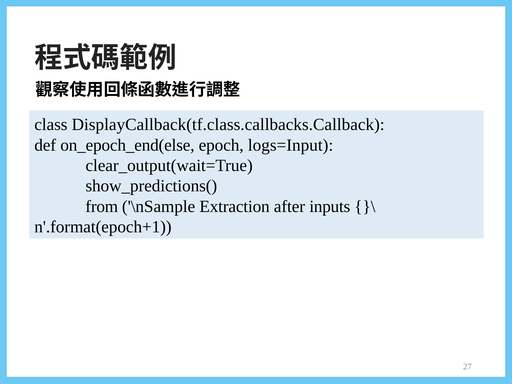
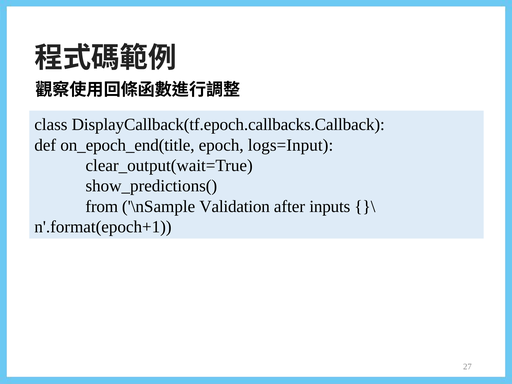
DisplayCallback(tf.class.callbacks.Callback: DisplayCallback(tf.class.callbacks.Callback -> DisplayCallback(tf.epoch.callbacks.Callback (228, 125)
on_epoch_end(else: on_epoch_end(else -> on_epoch_end(title (127, 145)
Extraction: Extraction -> Validation (235, 207)
